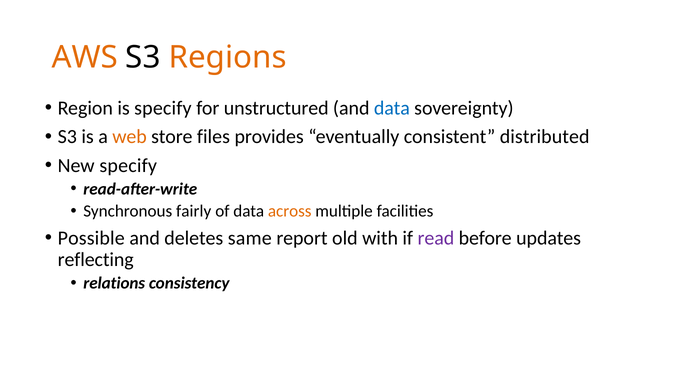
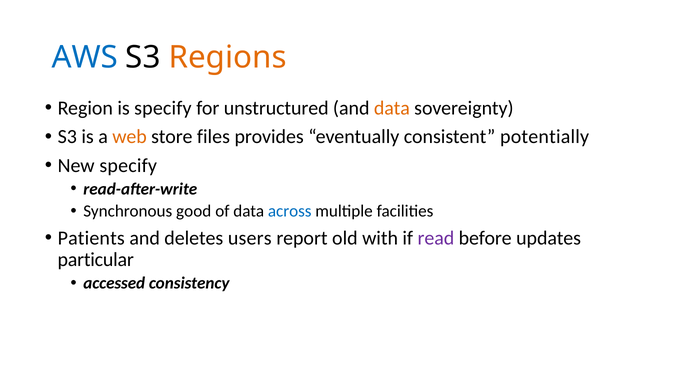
AWS colour: orange -> blue (85, 57)
data colour: blue -> orange (392, 108)
distributed: distributed -> potentially (545, 137)
fairly: fairly -> good (194, 211)
across colour: orange -> blue (290, 211)
Possible: Possible -> Patients (91, 238)
same: same -> users (250, 238)
reflecting: reflecting -> particular (96, 259)
relations: relations -> accessed (114, 283)
